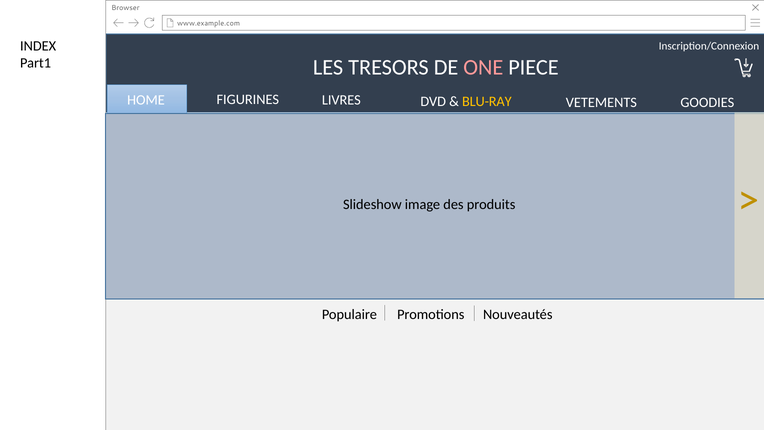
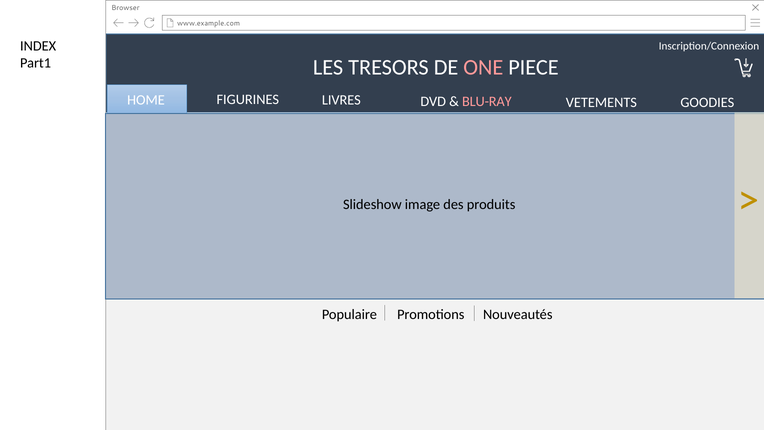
BLU-RAY colour: yellow -> pink (487, 101)
